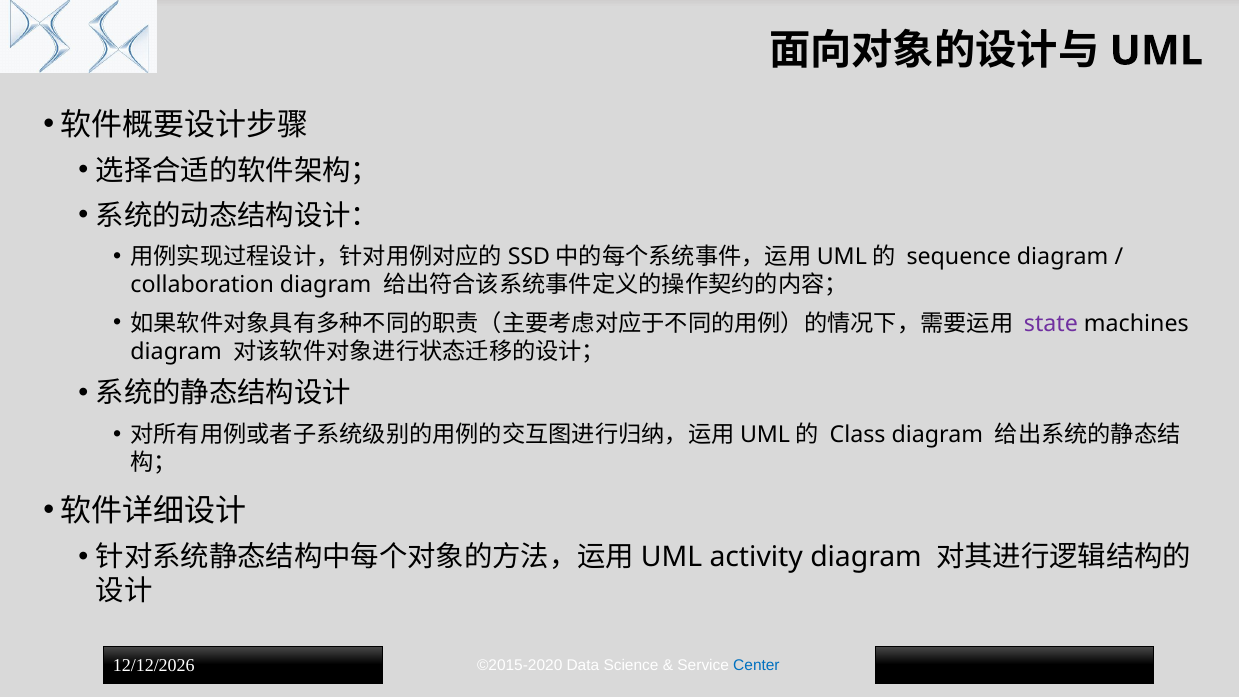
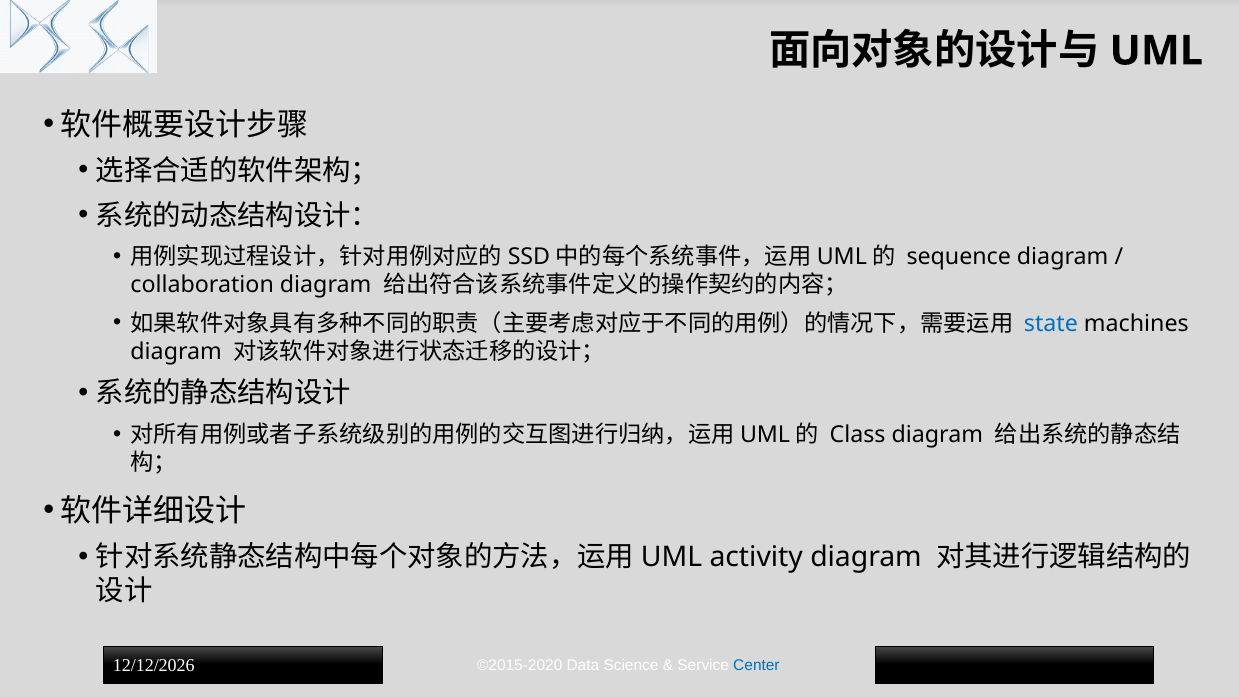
state colour: purple -> blue (1051, 323)
